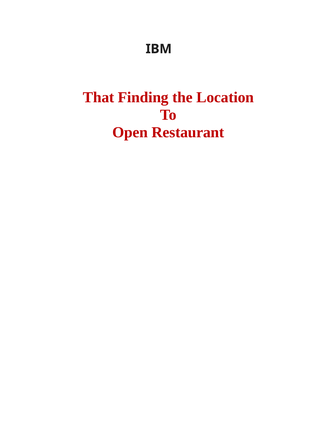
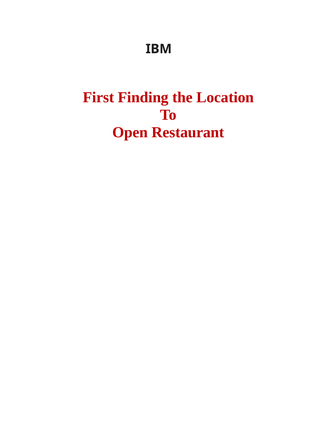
That: That -> First (99, 97)
